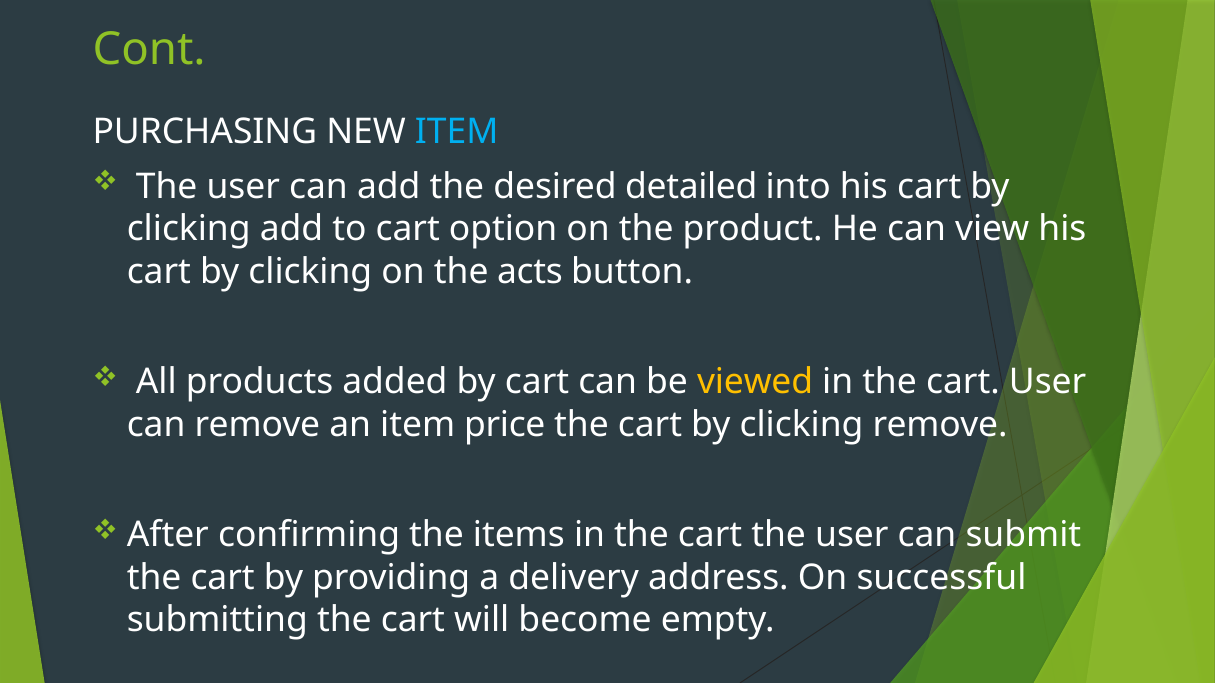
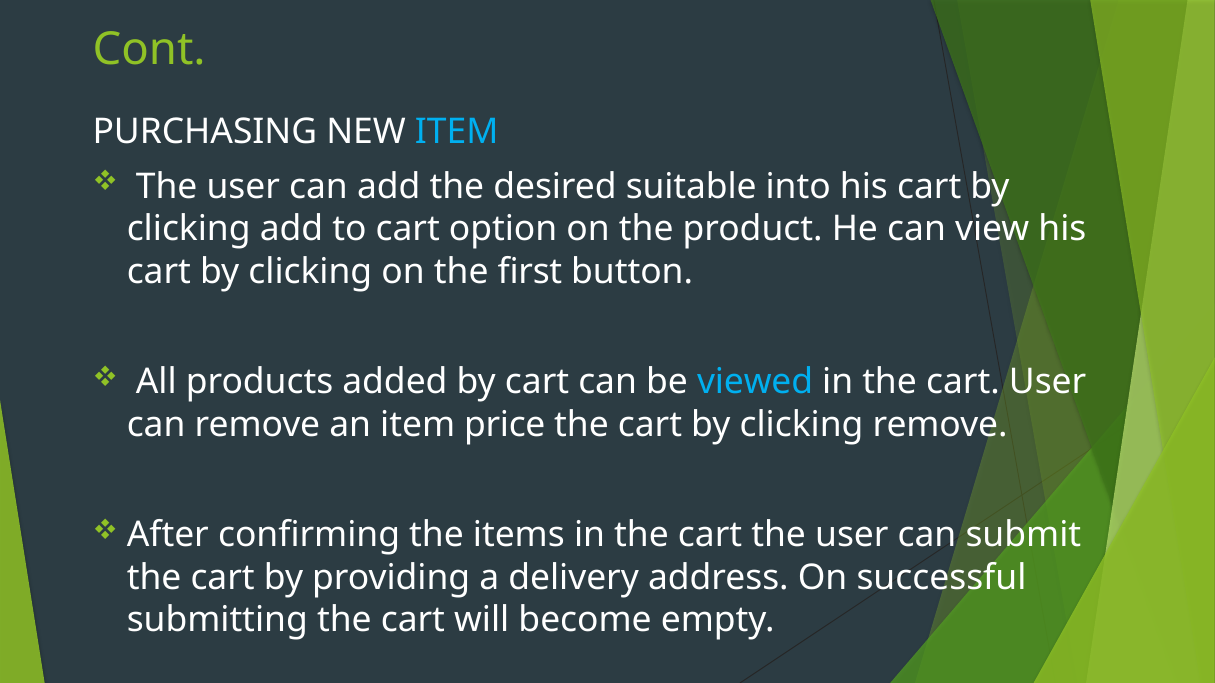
detailed: detailed -> suitable (691, 187)
acts: acts -> first (530, 272)
viewed colour: yellow -> light blue (755, 382)
